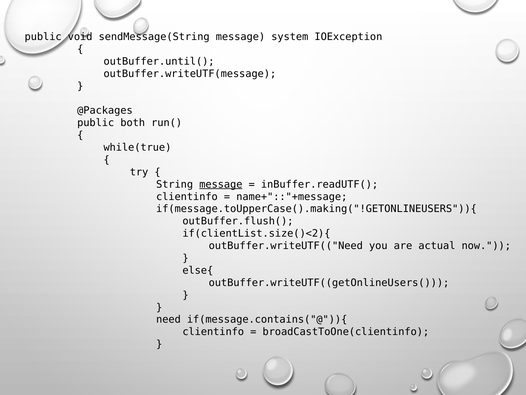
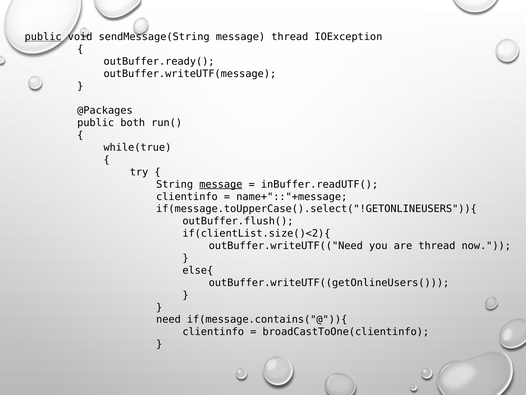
public underline: none -> present (43, 37)
message system: system -> thread (290, 37)
outBuffer.until(: outBuffer.until( -> outBuffer.ready( (159, 61)
if(message.toUpperCase().making("!GETONLINEUSERS")){: if(message.toUpperCase().making("!GETONLINEUSERS")){ -> if(message.toUpperCase().select("!GETONLINEUSERS")){ (316, 209)
are actual: actual -> thread (437, 246)
